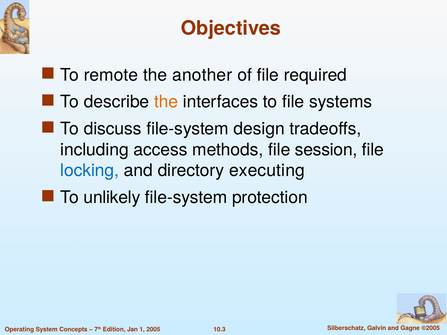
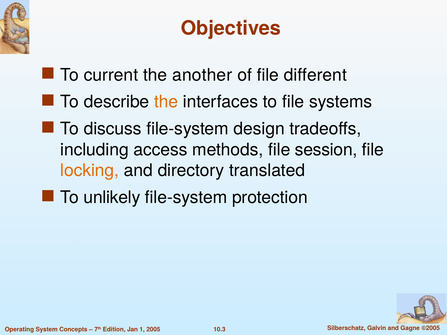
remote: remote -> current (111, 75)
required: required -> different (315, 75)
locking colour: blue -> orange (90, 171)
executing: executing -> translated (267, 171)
